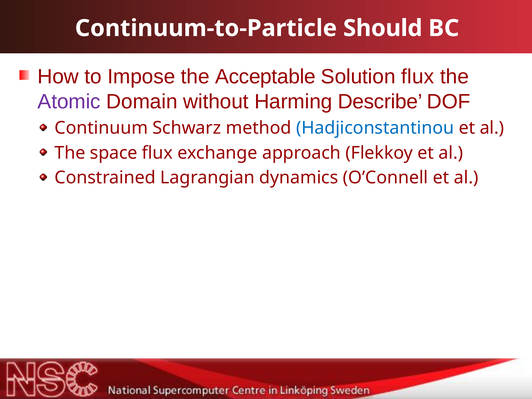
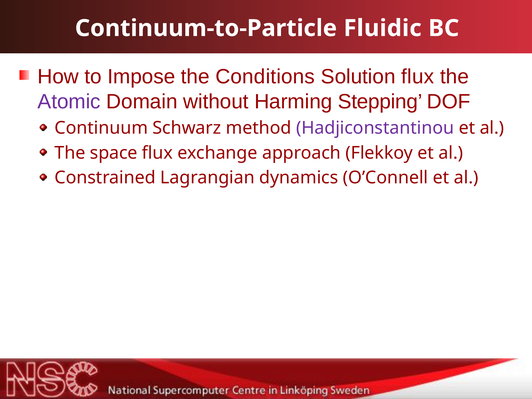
Should: Should -> Fluidic (383, 28)
Acceptable: Acceptable -> Conditions (265, 77)
Describe: Describe -> Stepping (380, 102)
Hadjiconstantinou colour: blue -> purple (375, 128)
